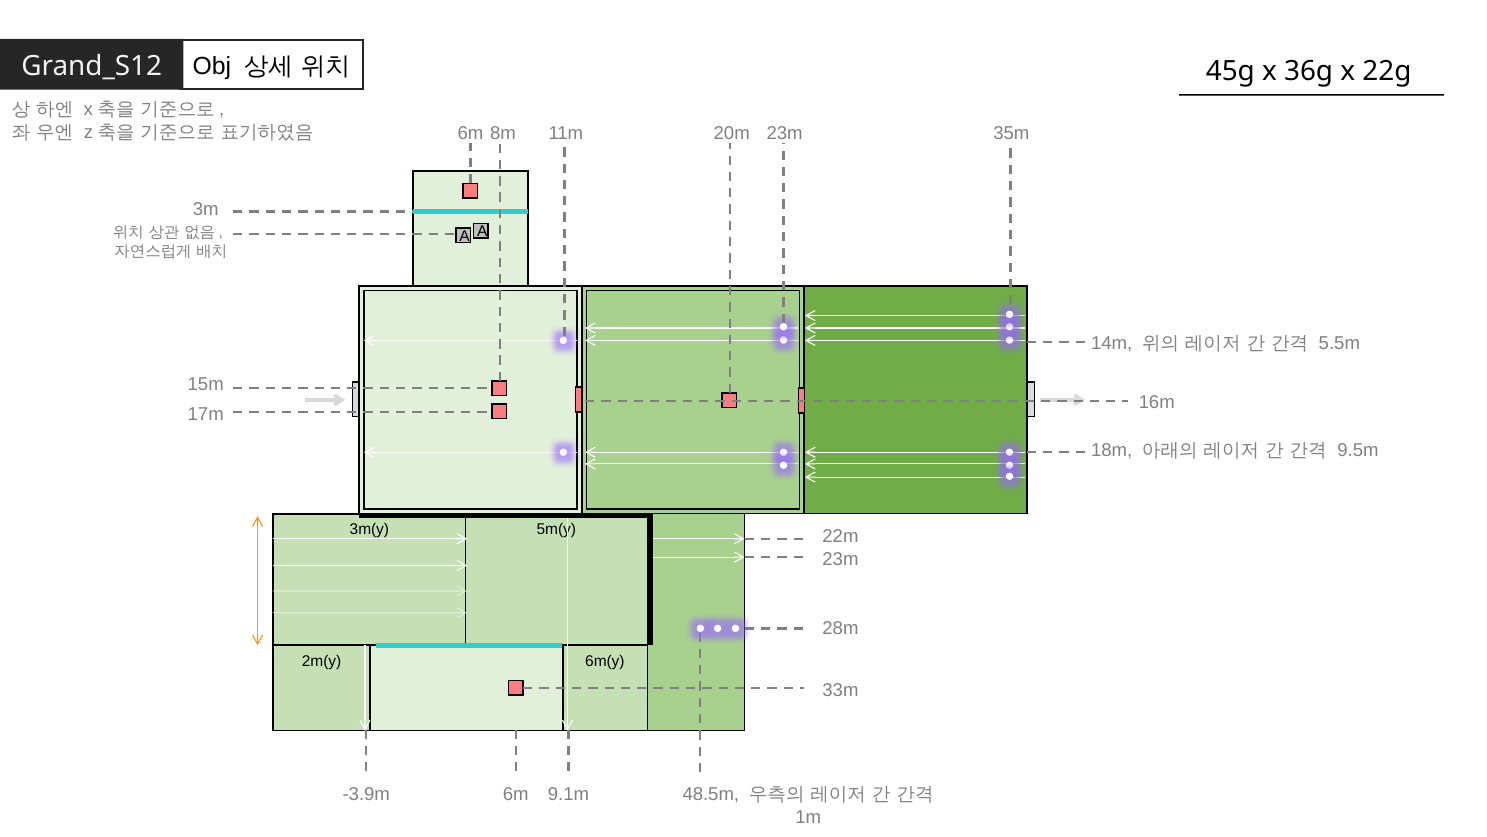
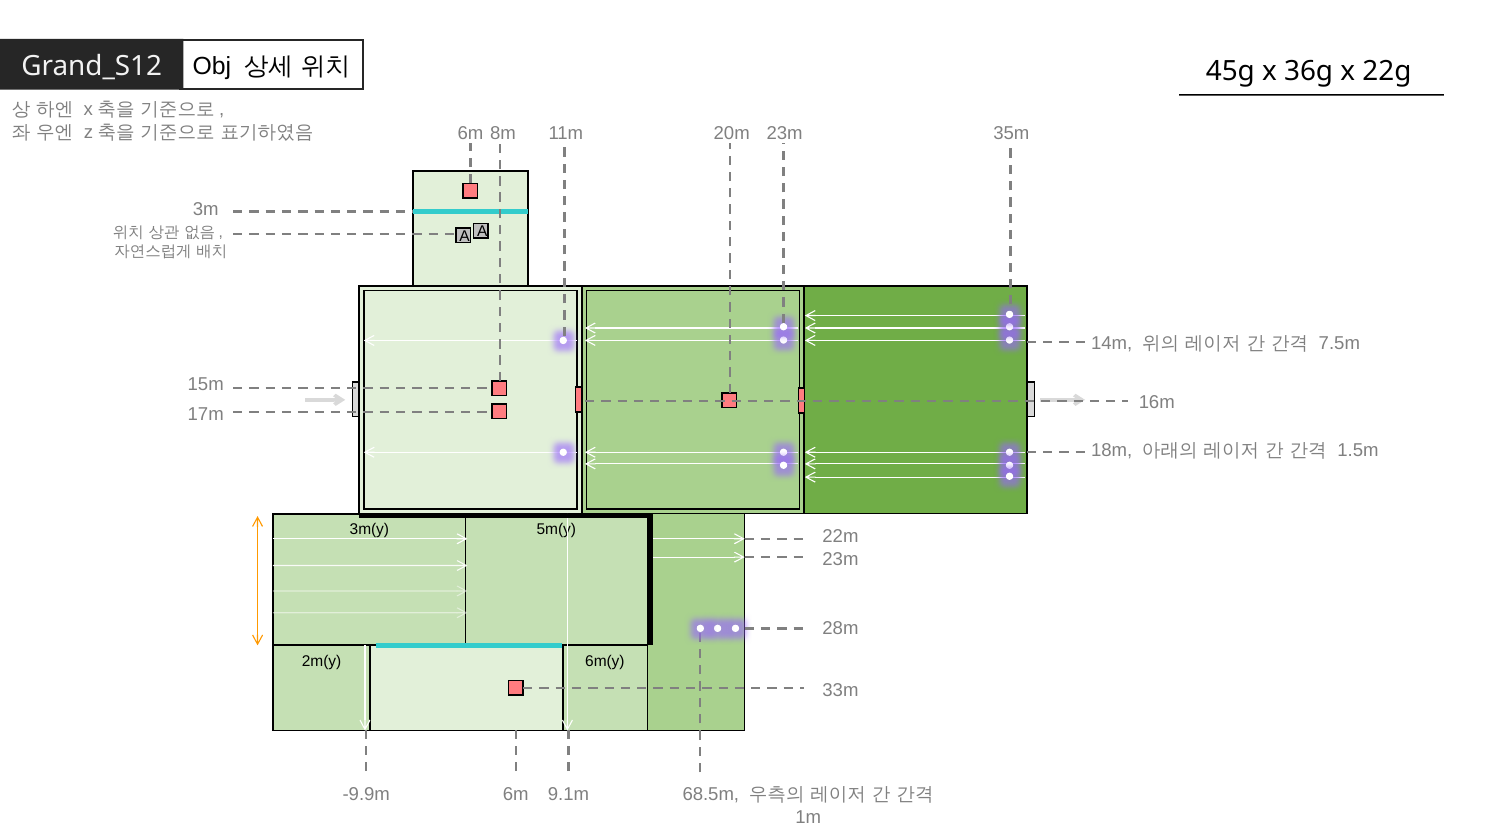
5.5m: 5.5m -> 7.5m (1339, 343)
9.5m: 9.5m -> 1.5m (1358, 450)
-3.9m: -3.9m -> -9.9m (366, 794)
48.5m: 48.5m -> 68.5m (711, 794)
